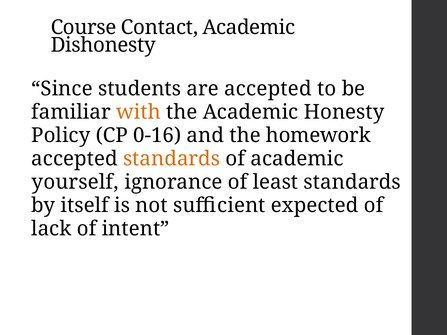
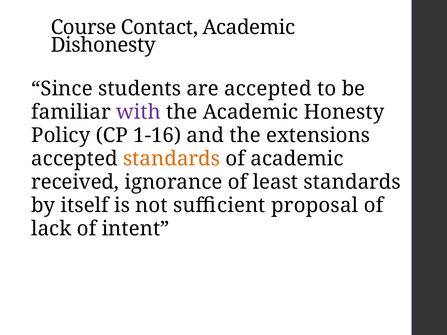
with colour: orange -> purple (138, 112)
0-16: 0-16 -> 1-16 (157, 136)
homework: homework -> extensions (318, 136)
yourself: yourself -> received (75, 182)
expected: expected -> proposal (315, 206)
